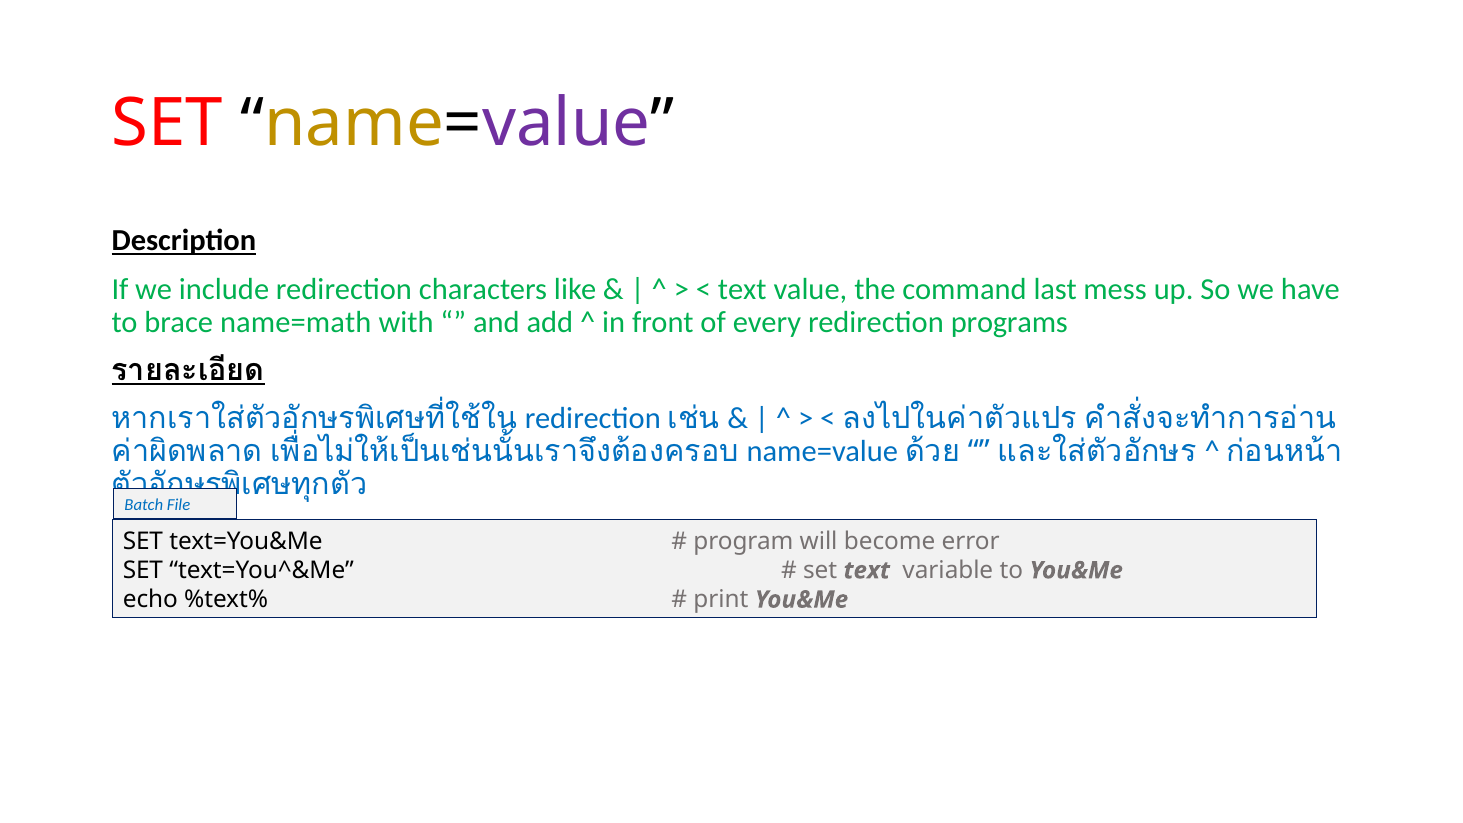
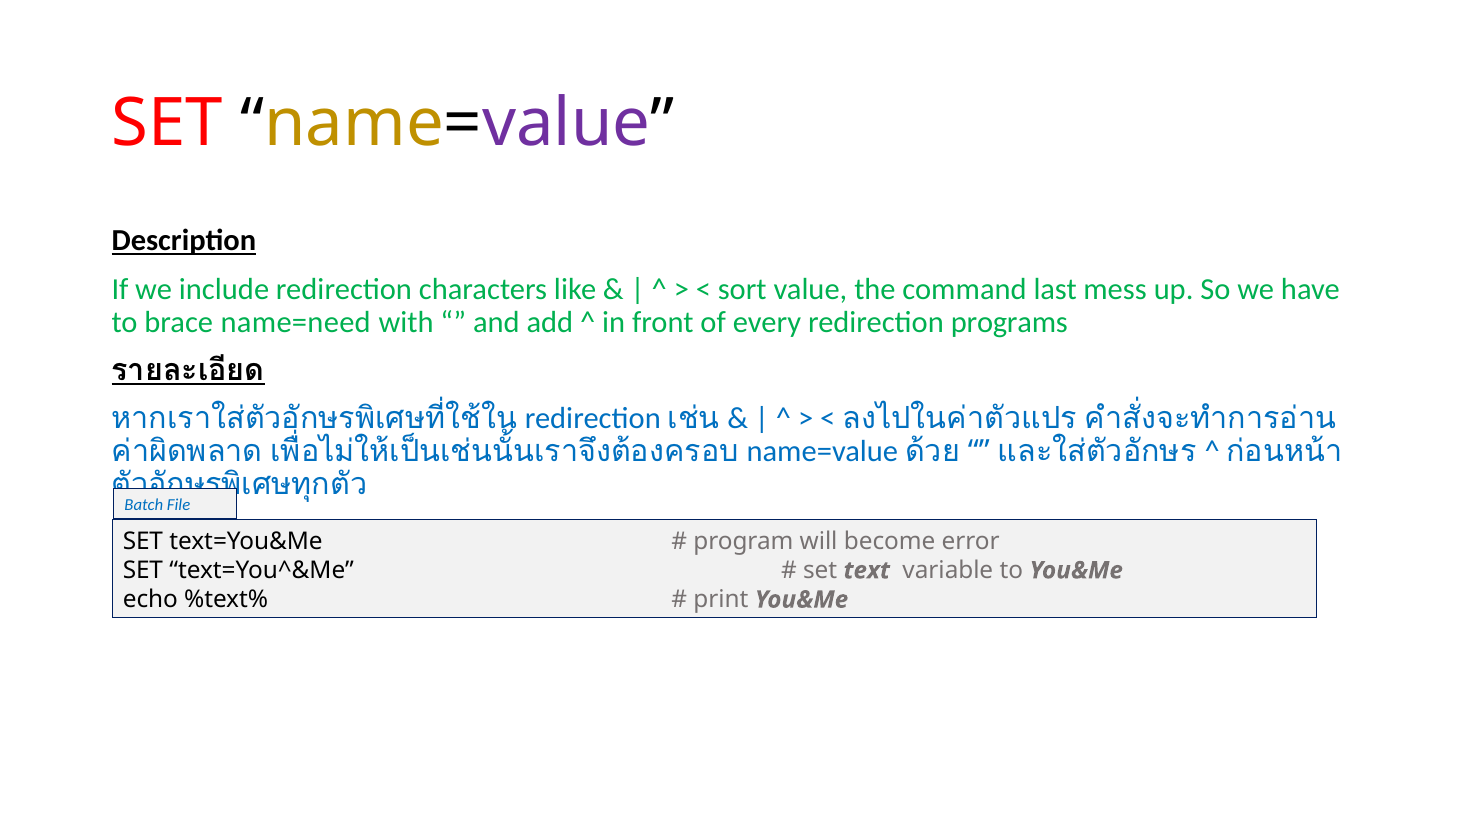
text: text -> sort (742, 289)
name=math: name=math -> name=need (296, 322)
